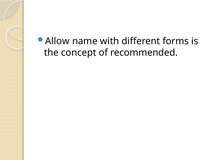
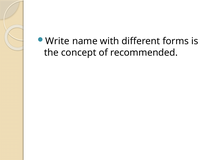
Allow: Allow -> Write (57, 41)
